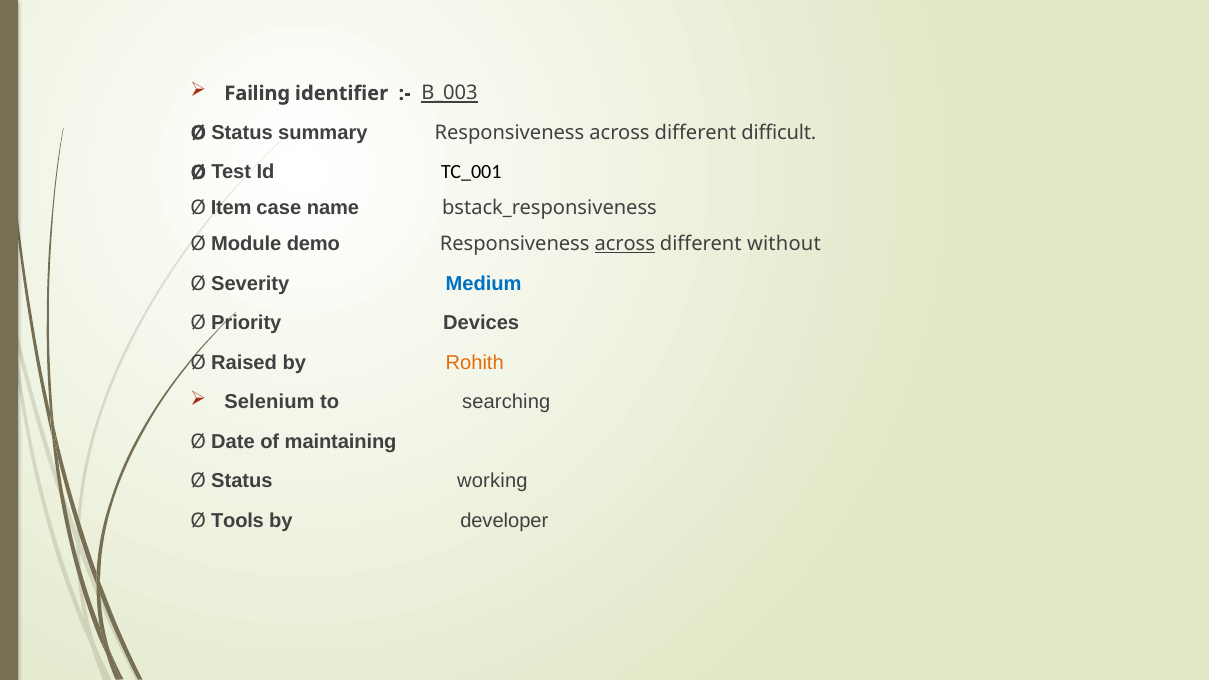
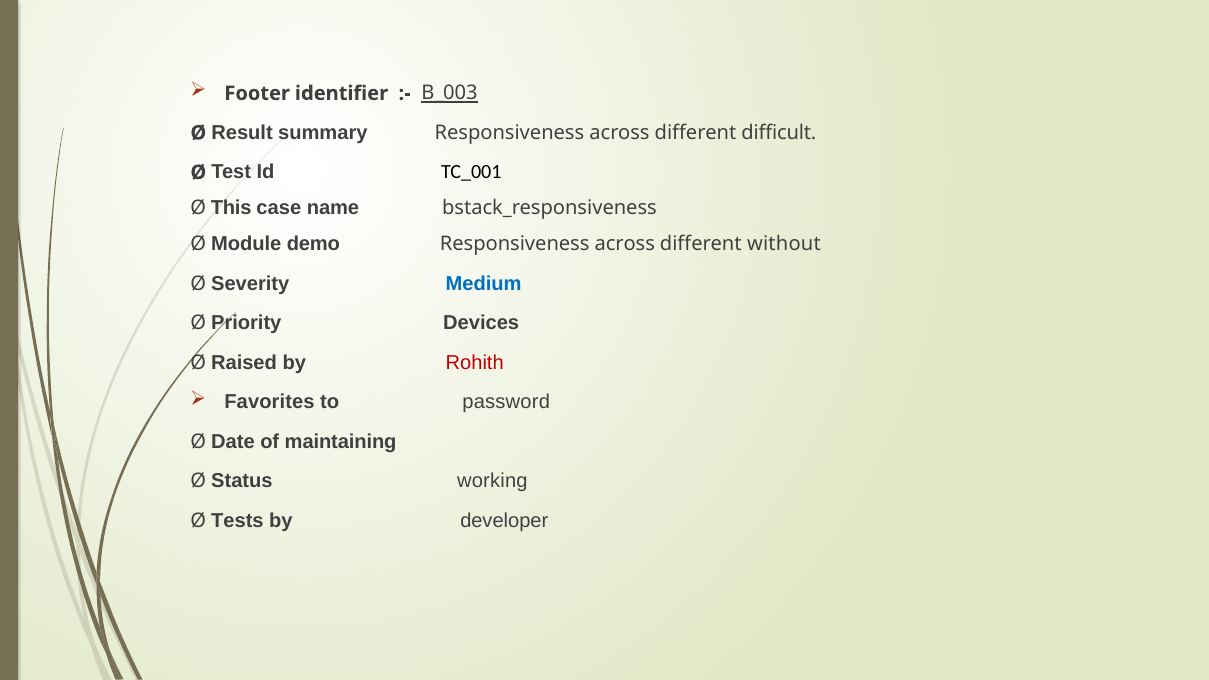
Failing: Failing -> Footer (257, 93)
Status: Status -> Result (242, 133)
Item: Item -> This (231, 208)
across underline: present -> none (625, 244)
Rohith colour: orange -> red (475, 363)
Selenium: Selenium -> Favorites (269, 402)
searching: searching -> password (506, 402)
Tools: Tools -> Tests (237, 521)
